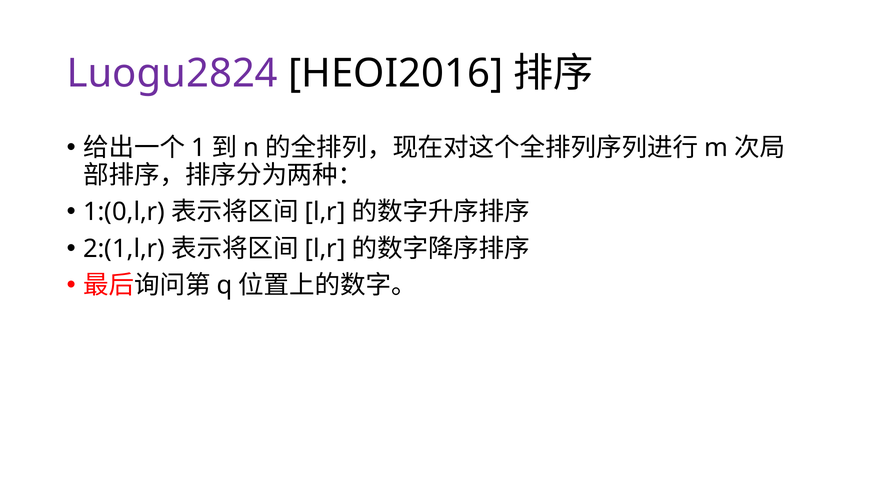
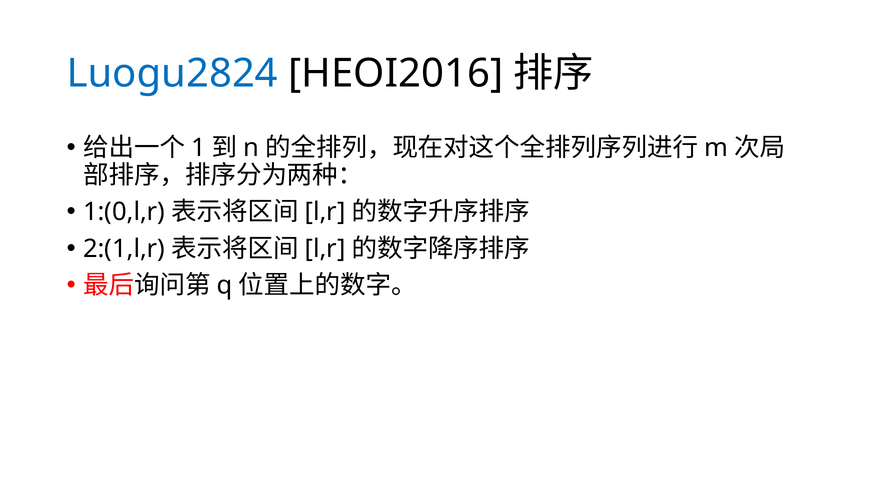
Luogu2824 colour: purple -> blue (172, 74)
